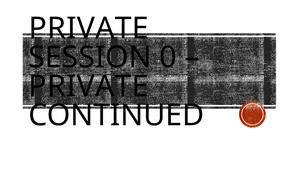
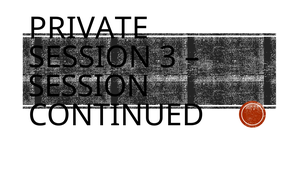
0: 0 -> 3 (168, 57)
PRIVATE: PRIVATE -> SESSION (89, 86)
